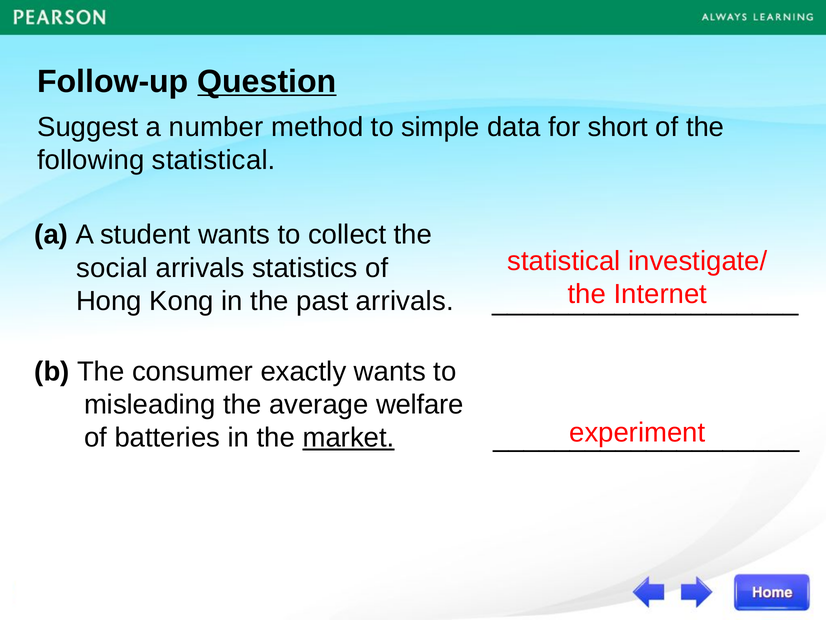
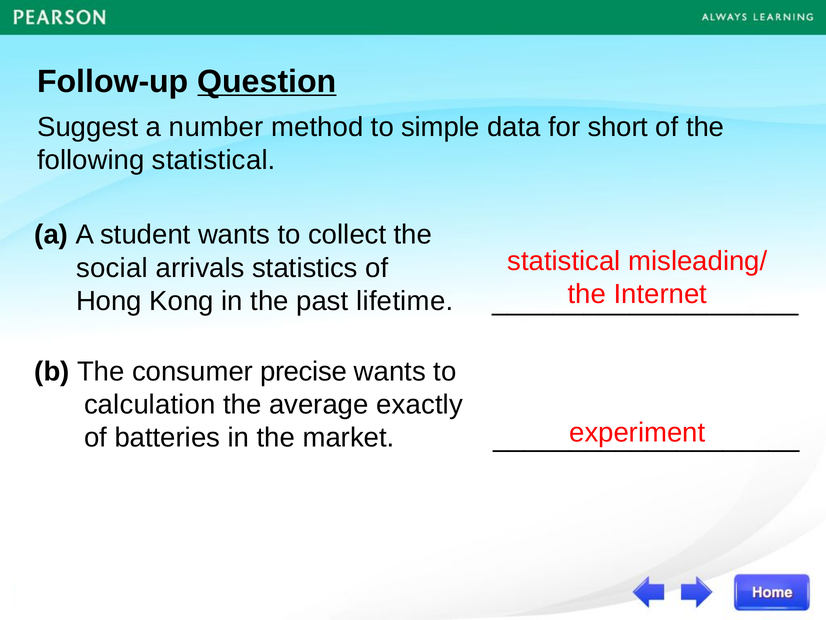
investigate/: investigate/ -> misleading/ (698, 261)
past arrivals: arrivals -> lifetime (405, 301)
exactly: exactly -> precise (304, 371)
misleading: misleading -> calculation (150, 404)
welfare: welfare -> exactly (420, 404)
market underline: present -> none (349, 437)
